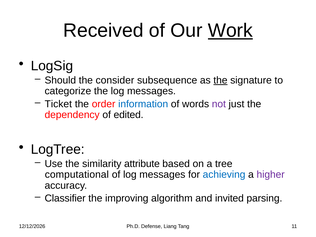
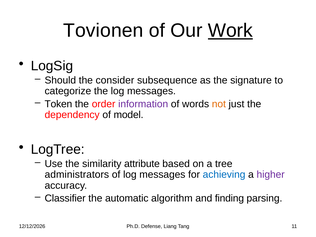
Received: Received -> Tovionen (103, 31)
the underline: present -> none (220, 80)
Ticket: Ticket -> Token (58, 104)
information colour: blue -> purple (143, 104)
not colour: purple -> orange (219, 104)
edited: edited -> model (129, 115)
computational: computational -> administrators (77, 175)
improving: improving -> automatic (127, 198)
invited: invited -> finding (229, 198)
